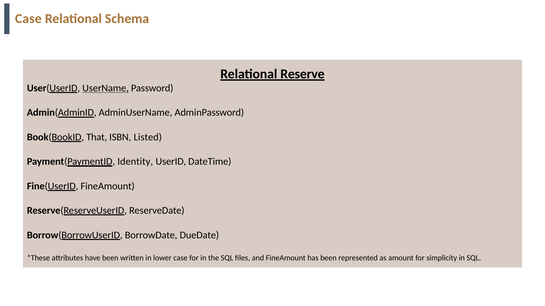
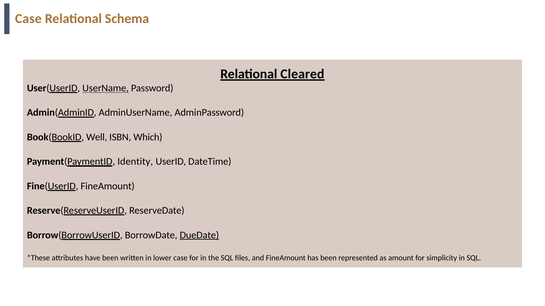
Reserve: Reserve -> Cleared (302, 74)
That: That -> Well (97, 137)
Listed: Listed -> Which (148, 137)
DueDate underline: none -> present (199, 235)
